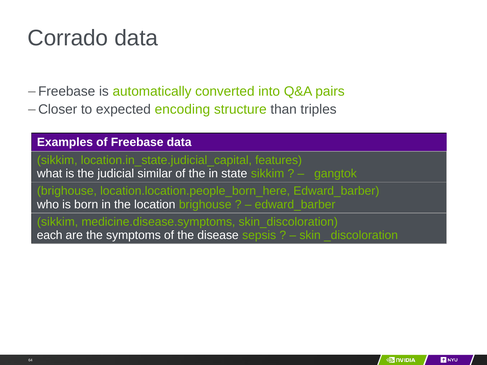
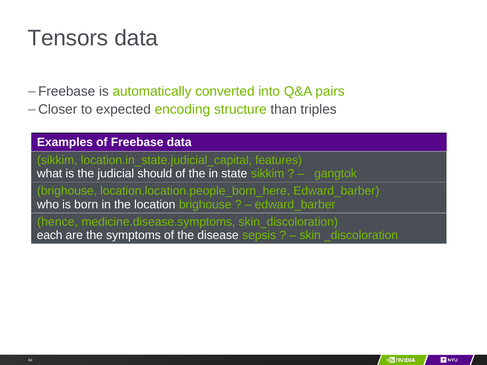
Corrado: Corrado -> Tensors (68, 38)
similar: similar -> should (155, 174)
sikkim: sikkim -> hence (58, 222)
